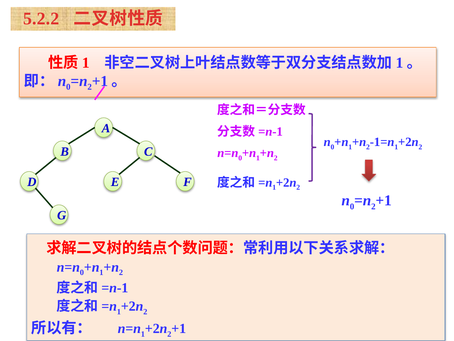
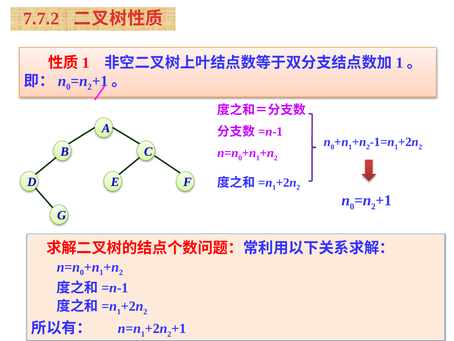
5.2.2: 5.2.2 -> 7.7.2 (41, 19)
